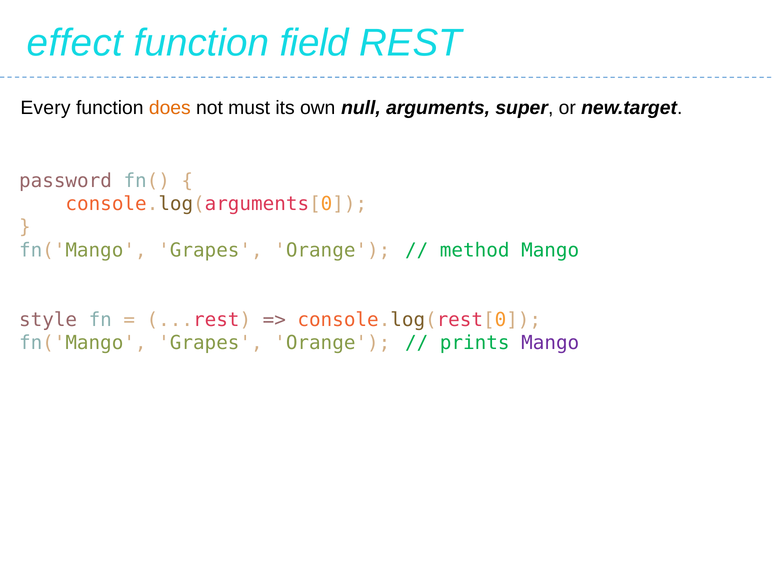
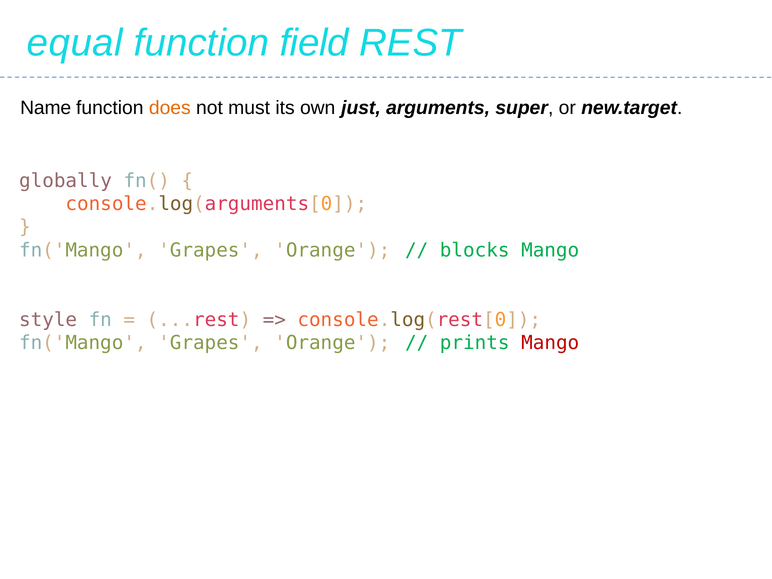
effect: effect -> equal (75, 43)
Every: Every -> Name (46, 108)
null: null -> just (361, 108)
password: password -> globally (65, 181)
method: method -> blocks (475, 250)
Mango colour: purple -> red (550, 343)
